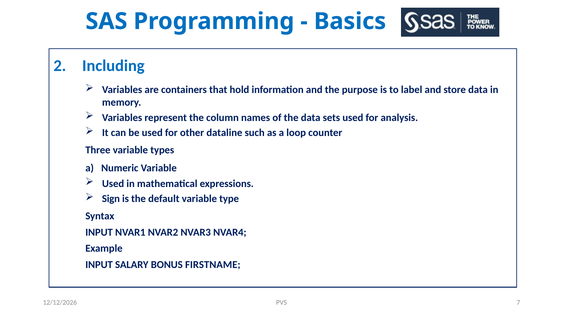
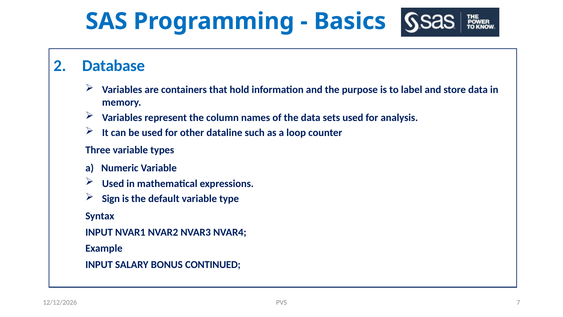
Including: Including -> Database (113, 66)
FIRSTNAME: FIRSTNAME -> CONTINUED (213, 264)
